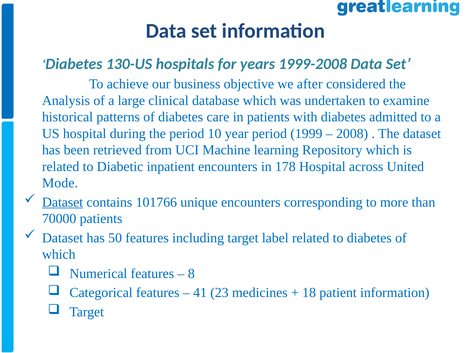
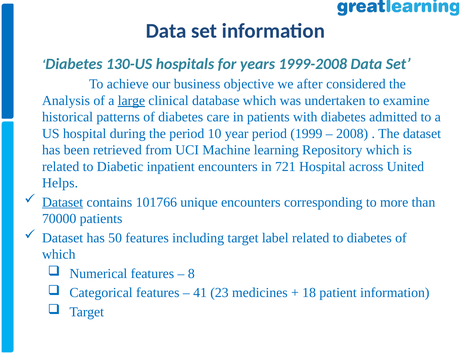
large underline: none -> present (131, 101)
178: 178 -> 721 (285, 167)
Mode: Mode -> Helps (60, 183)
